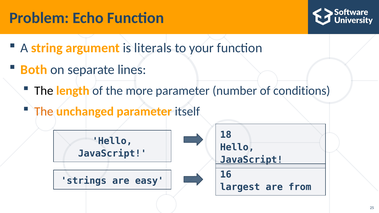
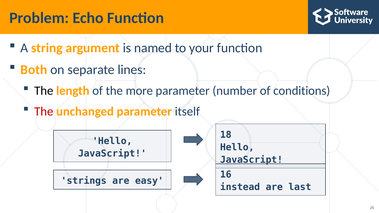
literals: literals -> named (153, 48)
The colour: orange -> red (44, 111)
largest: largest -> instead (240, 187)
from: from -> last (300, 187)
